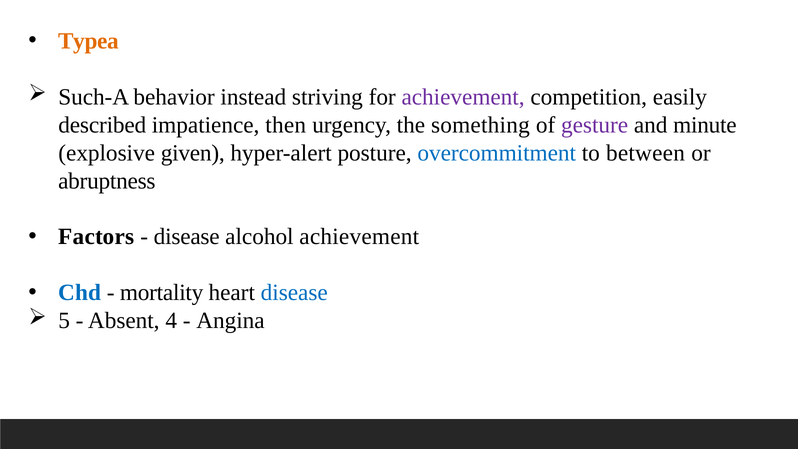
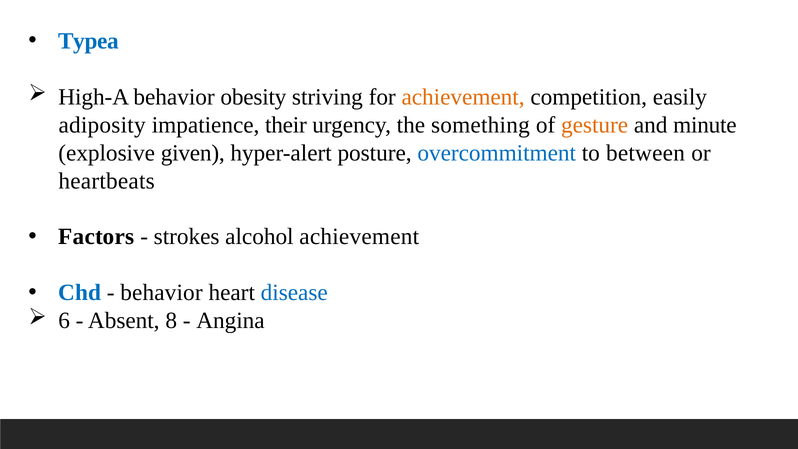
Typea colour: orange -> blue (89, 41)
Such-A: Such-A -> High-A (94, 97)
instead: instead -> obesity (253, 97)
achievement colour: purple -> orange (463, 97)
described: described -> adiposity (102, 125)
then: then -> their (286, 125)
gesture colour: purple -> orange (595, 125)
abruptness: abruptness -> heartbeats (107, 181)
disease: disease -> strokes (187, 237)
mortality: mortality -> behavior (161, 293)
5: 5 -> 6 (64, 321)
4: 4 -> 8 (171, 321)
